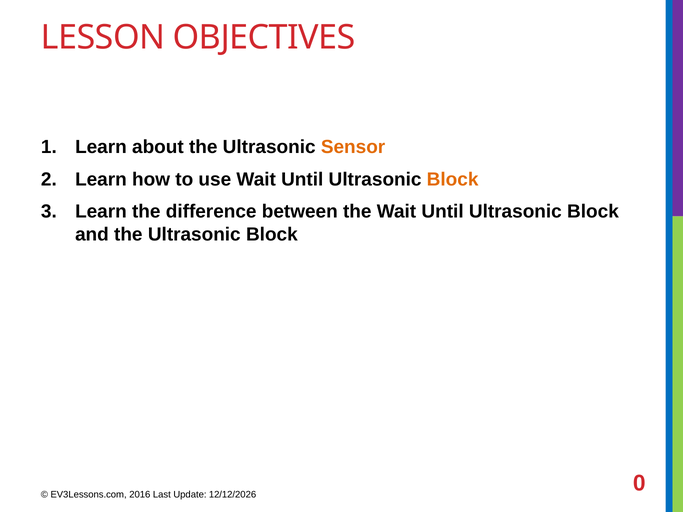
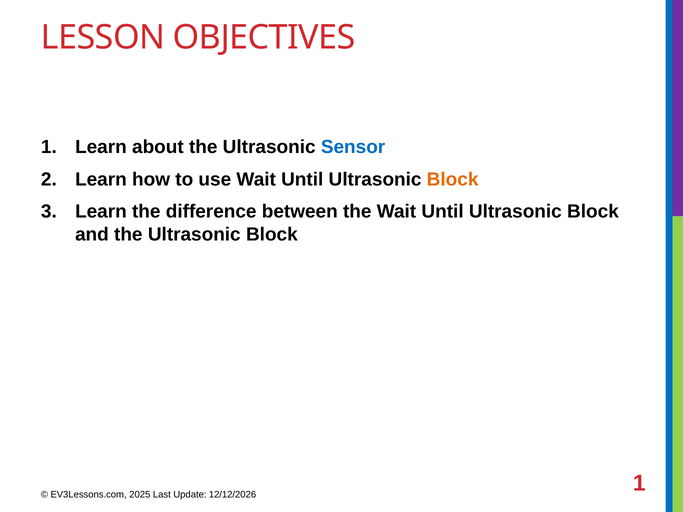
Sensor colour: orange -> blue (353, 147)
2016: 2016 -> 2025 (140, 495)
Update 0: 0 -> 1 (639, 484)
